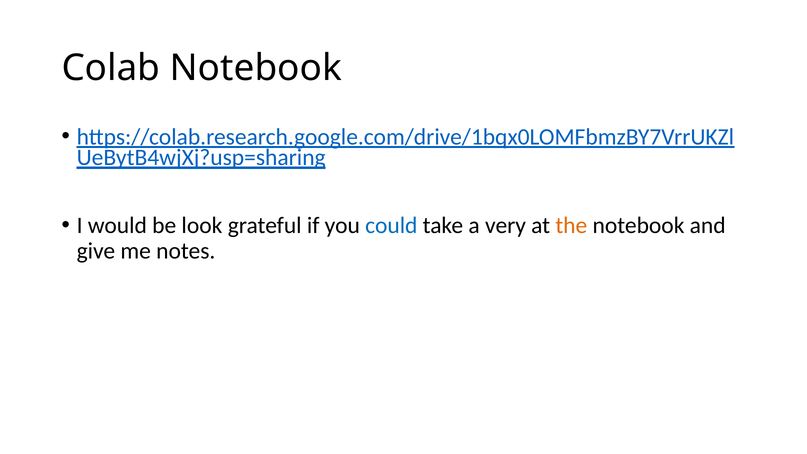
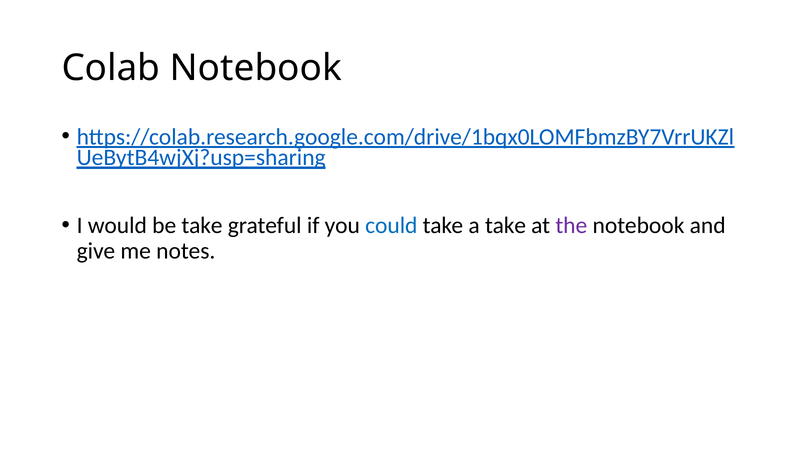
be look: look -> take (202, 225)
a very: very -> take (506, 225)
the colour: orange -> purple (571, 225)
